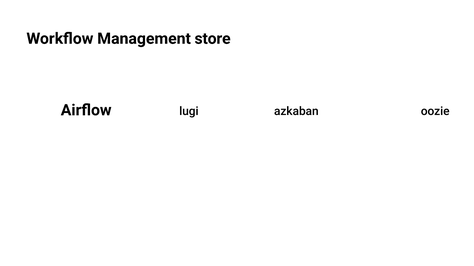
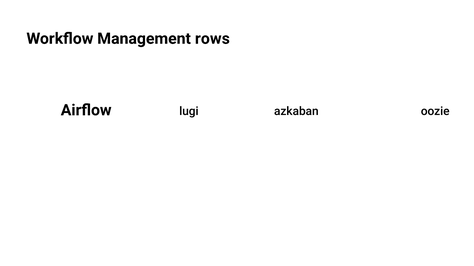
store: store -> rows (212, 39)
